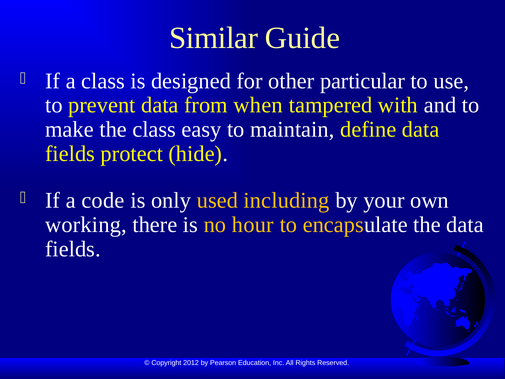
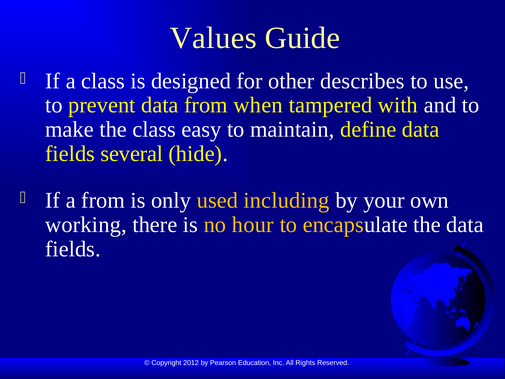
Similar: Similar -> Values (213, 38)
particular: particular -> describes (362, 81)
protect: protect -> several (132, 154)
a code: code -> from (103, 200)
